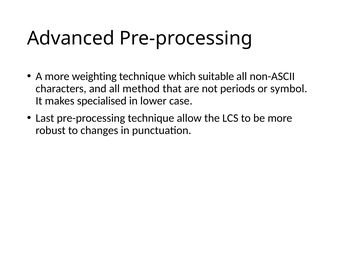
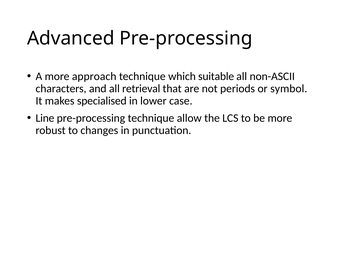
weighting: weighting -> approach (94, 76)
method: method -> retrieval (141, 89)
Last: Last -> Line (45, 118)
